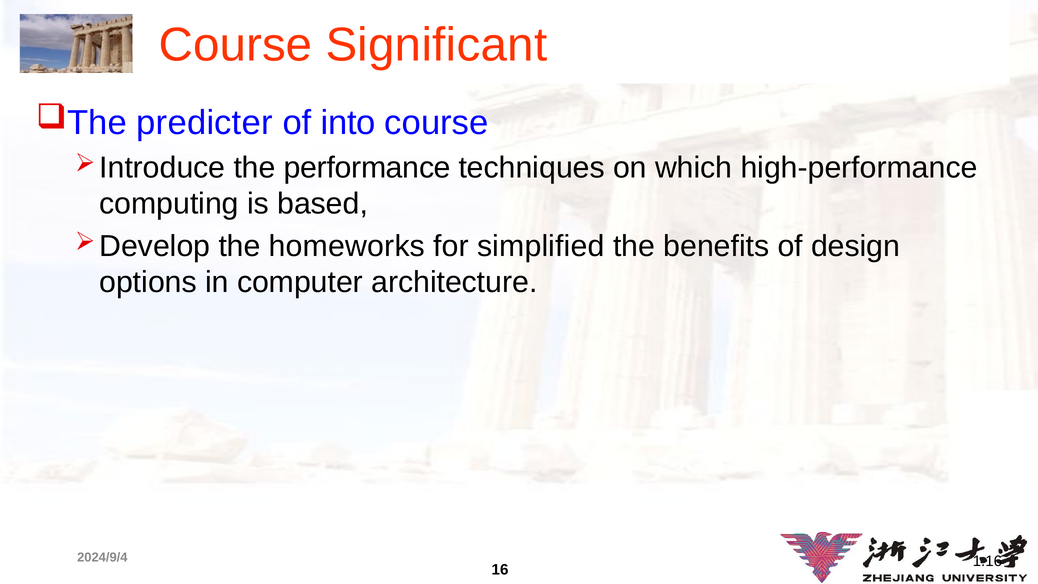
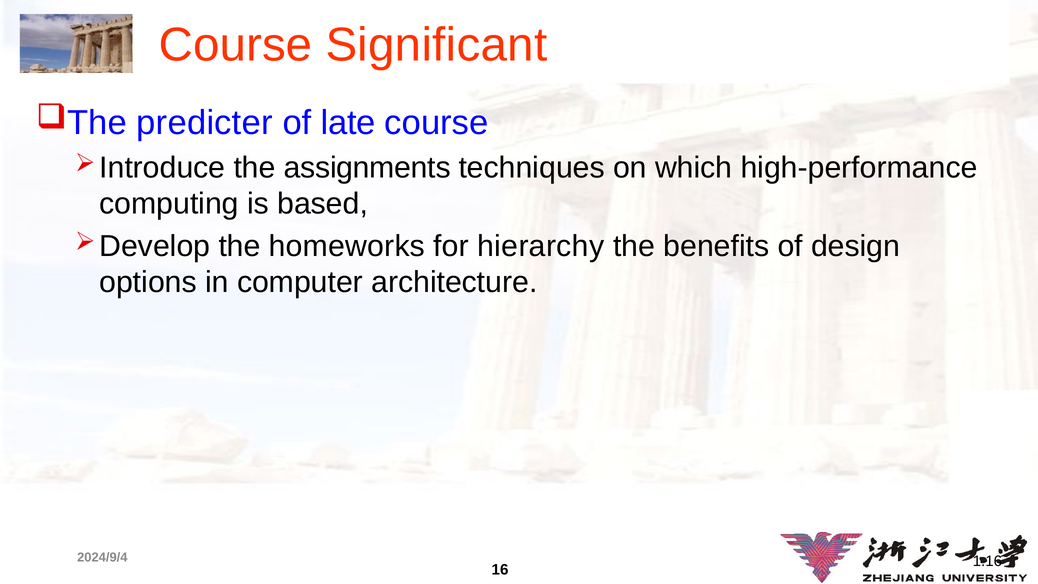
into: into -> late (348, 123)
performance: performance -> assignments (367, 167)
simplified: simplified -> hierarchy (541, 246)
